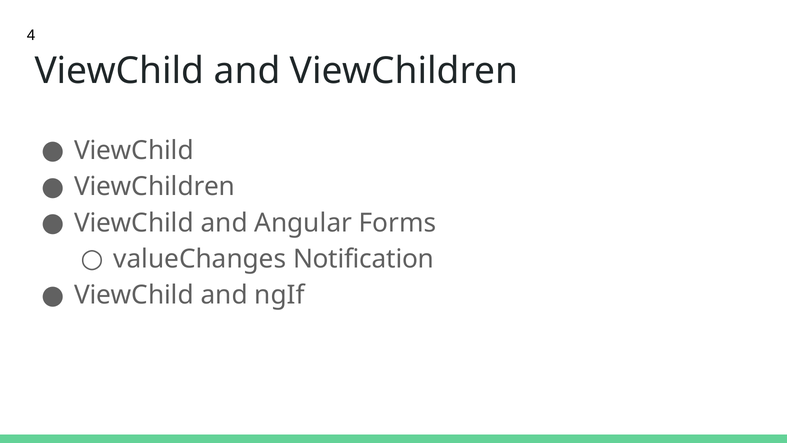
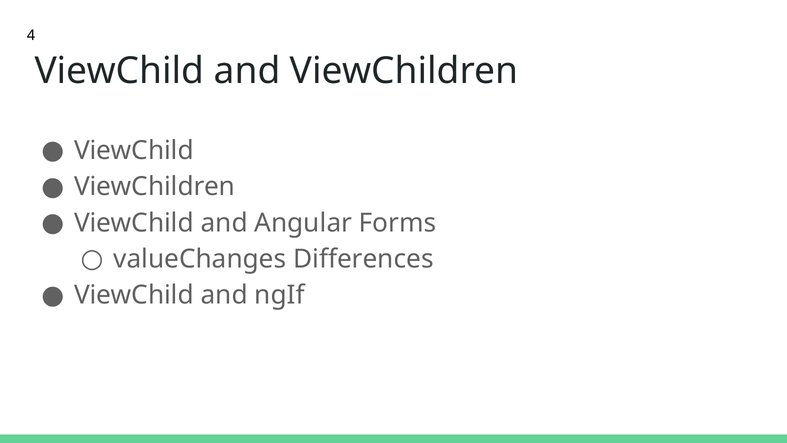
Notification: Notification -> Differences (363, 259)
